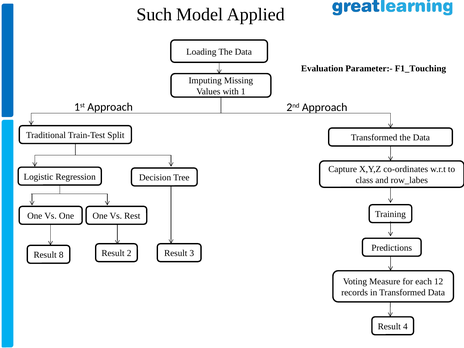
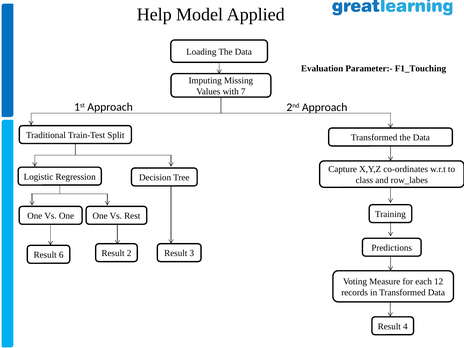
Such: Such -> Help (154, 15)
1: 1 -> 7 (243, 91)
8: 8 -> 6 (61, 255)
